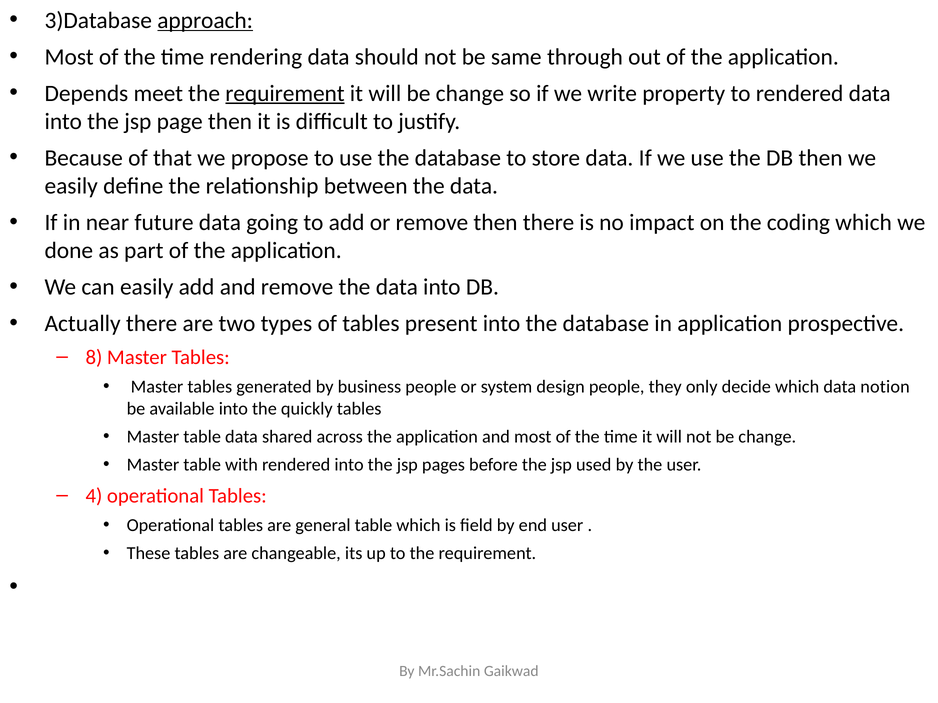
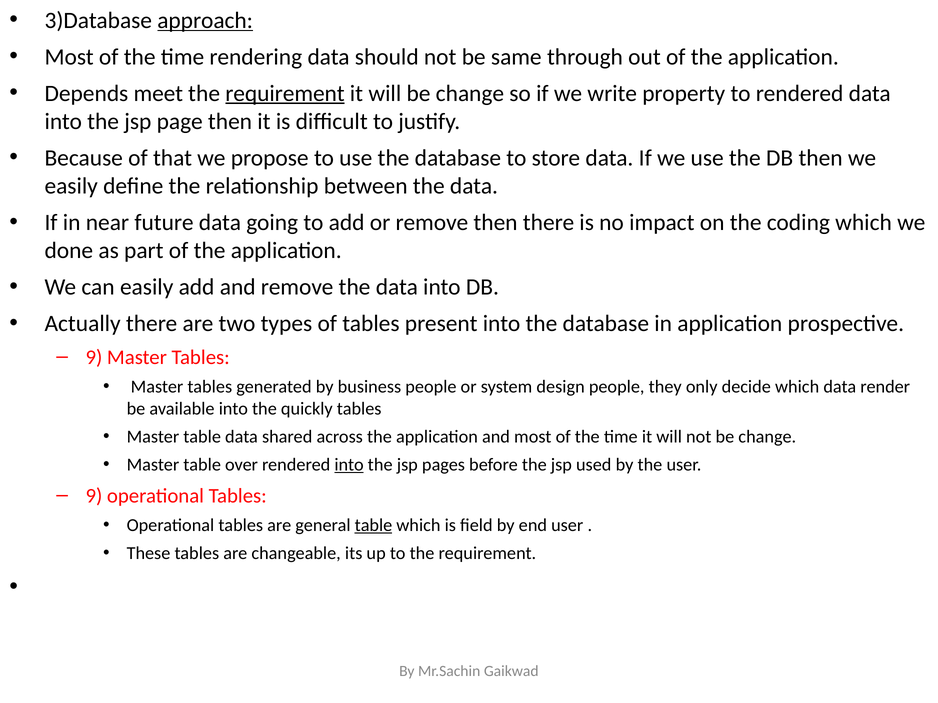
8: 8 -> 9 (94, 357)
notion: notion -> render (885, 387)
with: with -> over (241, 465)
into underline: none -> present (349, 465)
4: 4 -> 9 (94, 496)
table underline: none -> present (373, 526)
